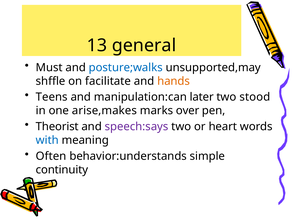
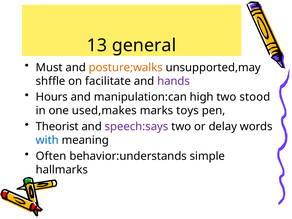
posture;walks colour: blue -> orange (126, 67)
hands colour: orange -> purple (174, 81)
Teens: Teens -> Hours (52, 97)
later: later -> high (202, 97)
arise,makes: arise,makes -> used,makes (104, 111)
over: over -> toys (187, 111)
heart: heart -> delay (223, 127)
continuity: continuity -> hallmarks (62, 170)
